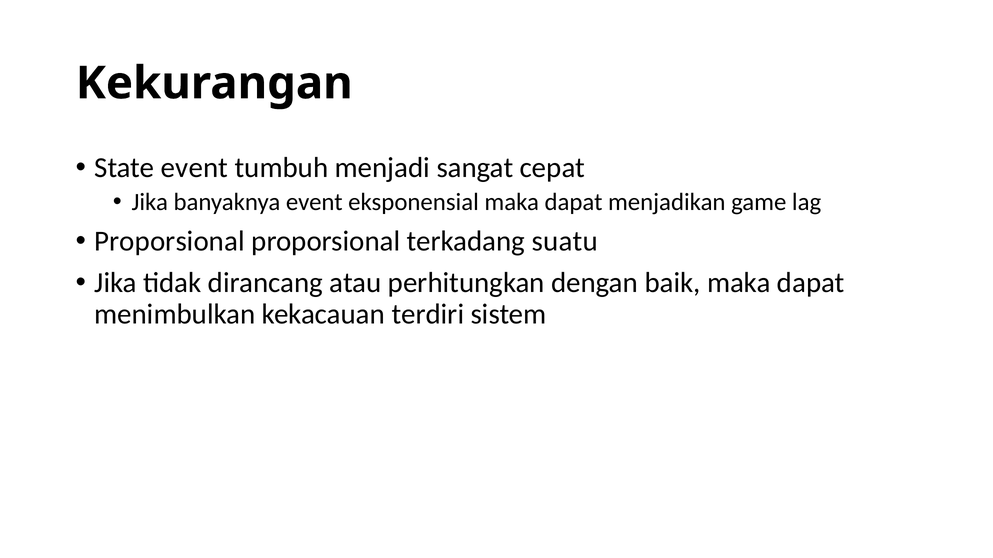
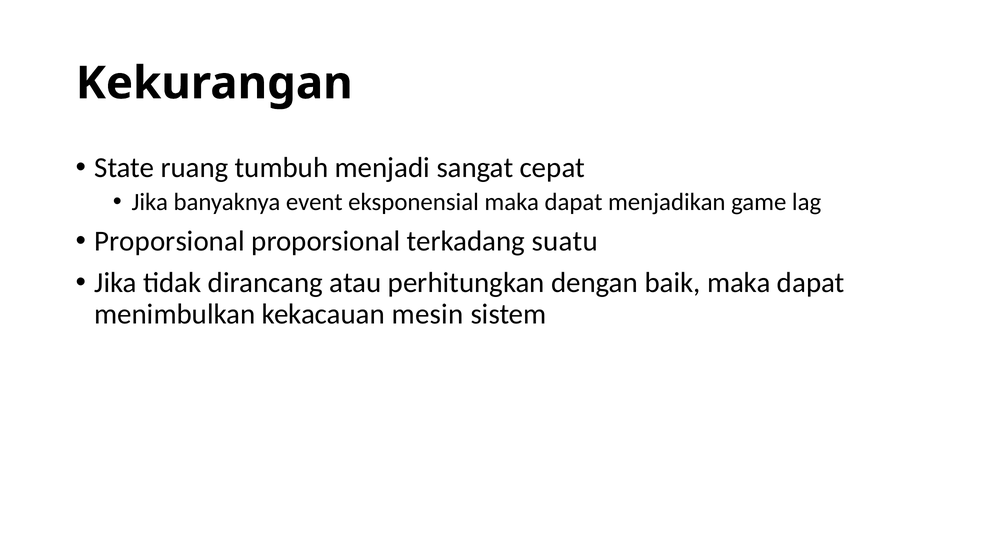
State event: event -> ruang (195, 168)
terdiri: terdiri -> mesin (428, 314)
